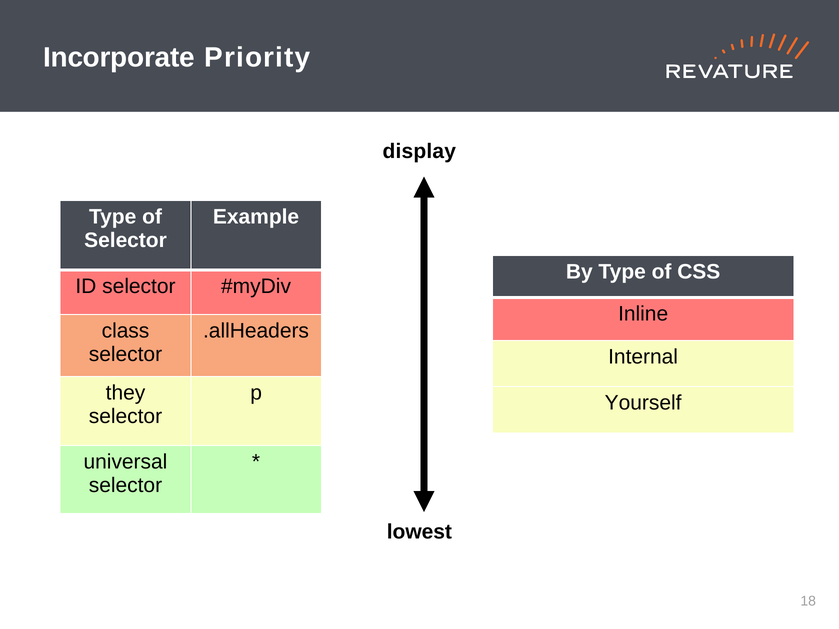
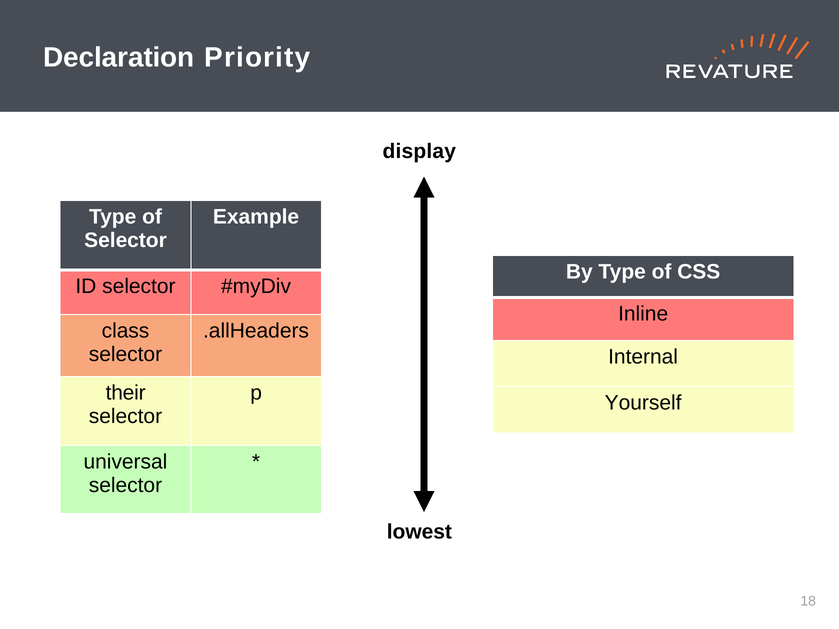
Incorporate: Incorporate -> Declaration (119, 58)
they: they -> their (126, 393)
